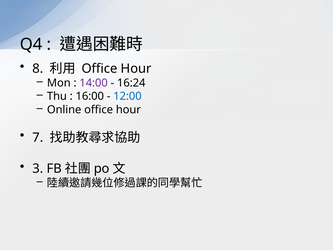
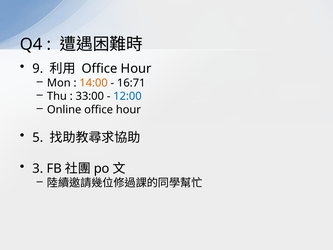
8: 8 -> 9 (38, 69)
14:00 colour: purple -> orange (94, 83)
16:24: 16:24 -> 16:71 (131, 83)
16:00: 16:00 -> 33:00 (90, 96)
7: 7 -> 5 (38, 137)
